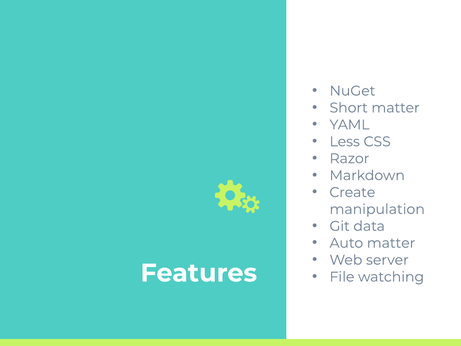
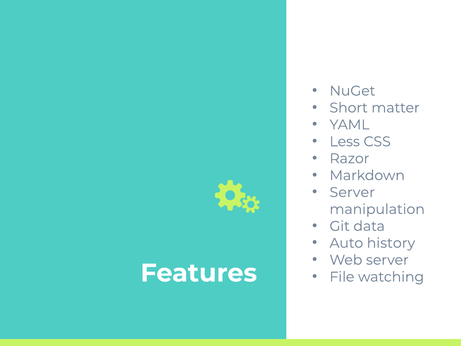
Create: Create -> Server (352, 192)
Auto matter: matter -> history (391, 243)
